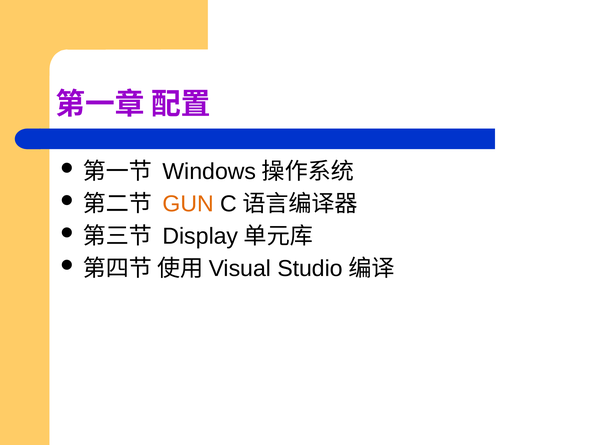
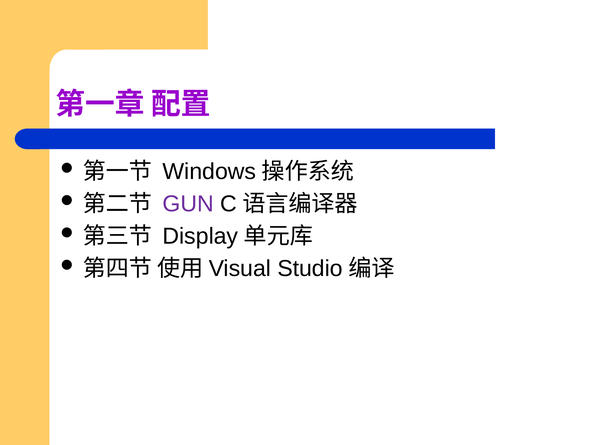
GUN colour: orange -> purple (188, 204)
